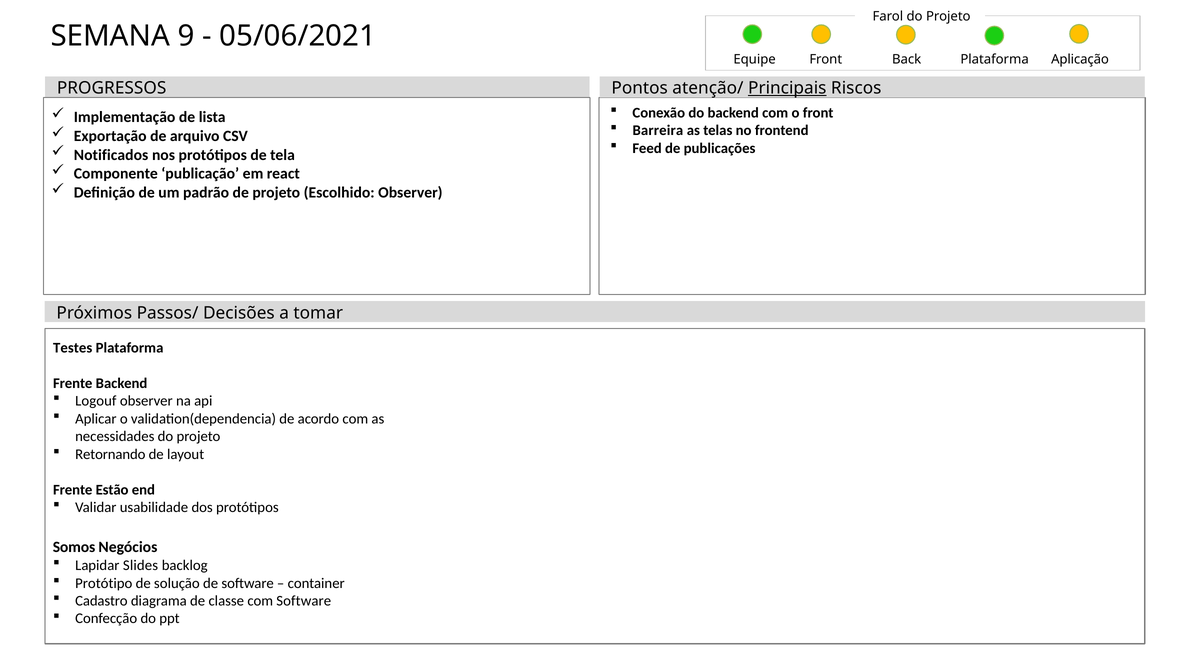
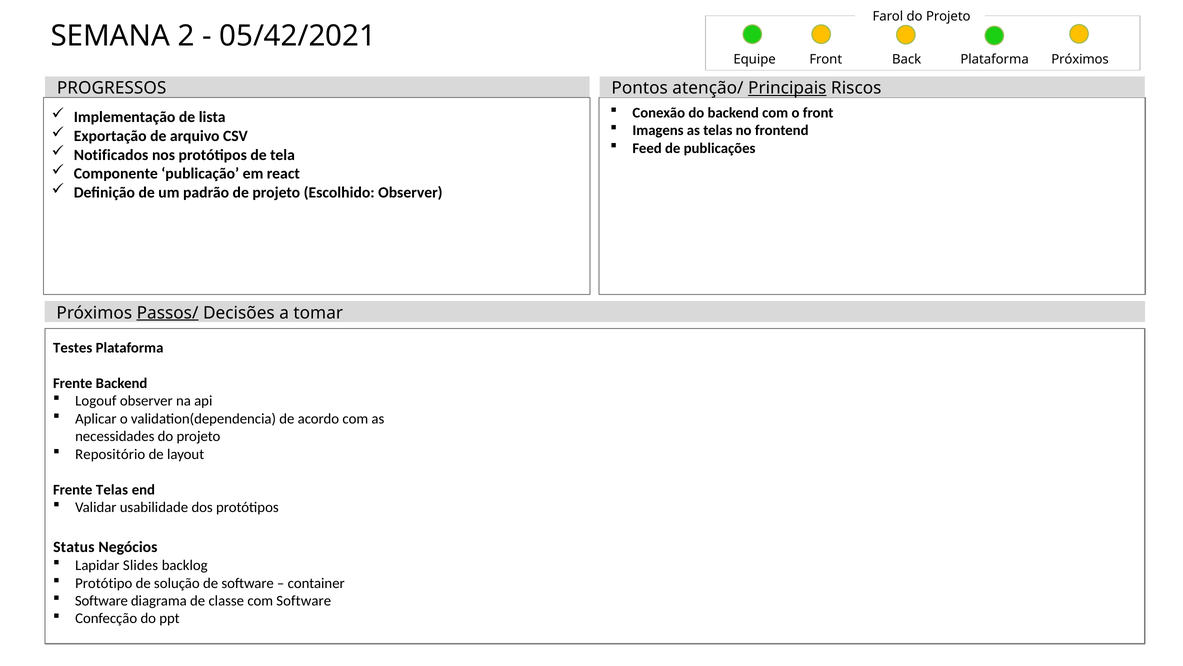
9: 9 -> 2 (186, 36)
05/06/2021: 05/06/2021 -> 05/42/2021 (298, 36)
Aplicação: Aplicação -> Próximos (1080, 60)
Barreira: Barreira -> Imagens (658, 130)
Passos/ underline: none -> present (168, 313)
Retornando: Retornando -> Repositório (110, 454)
Frente Estão: Estão -> Telas (112, 489)
Somos: Somos -> Status (74, 547)
Cadastro: Cadastro -> Software (101, 600)
